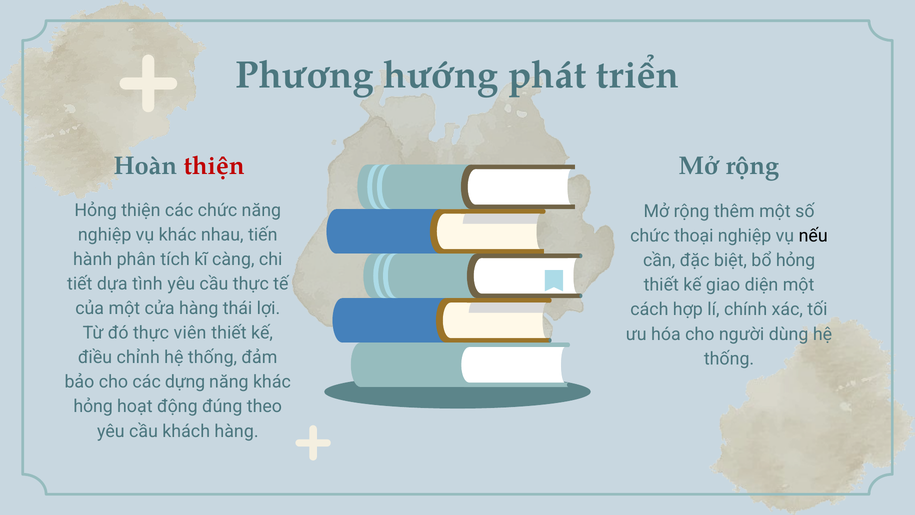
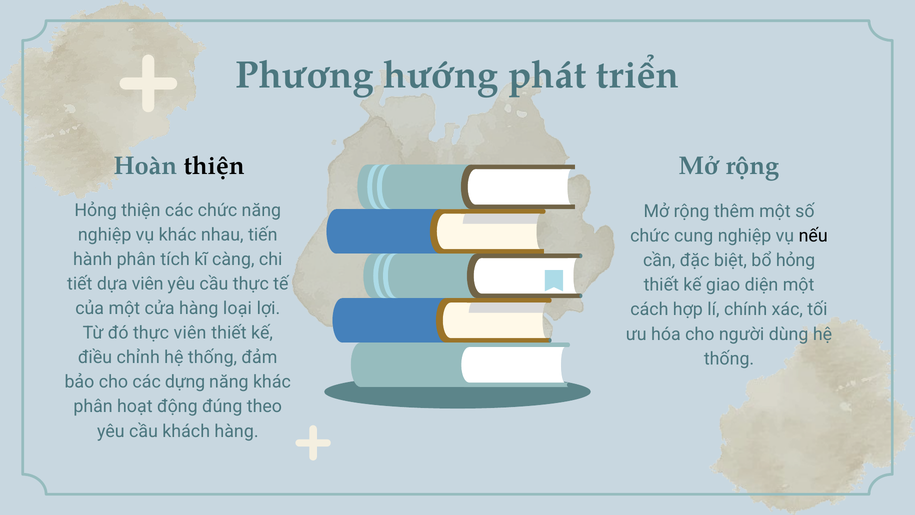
thiện colour: red -> black (214, 166)
thoại: thoại -> cung (694, 236)
dựa tình: tình -> viên (148, 284)
thái: thái -> loại (237, 308)
hỏng: hỏng -> phân (93, 406)
